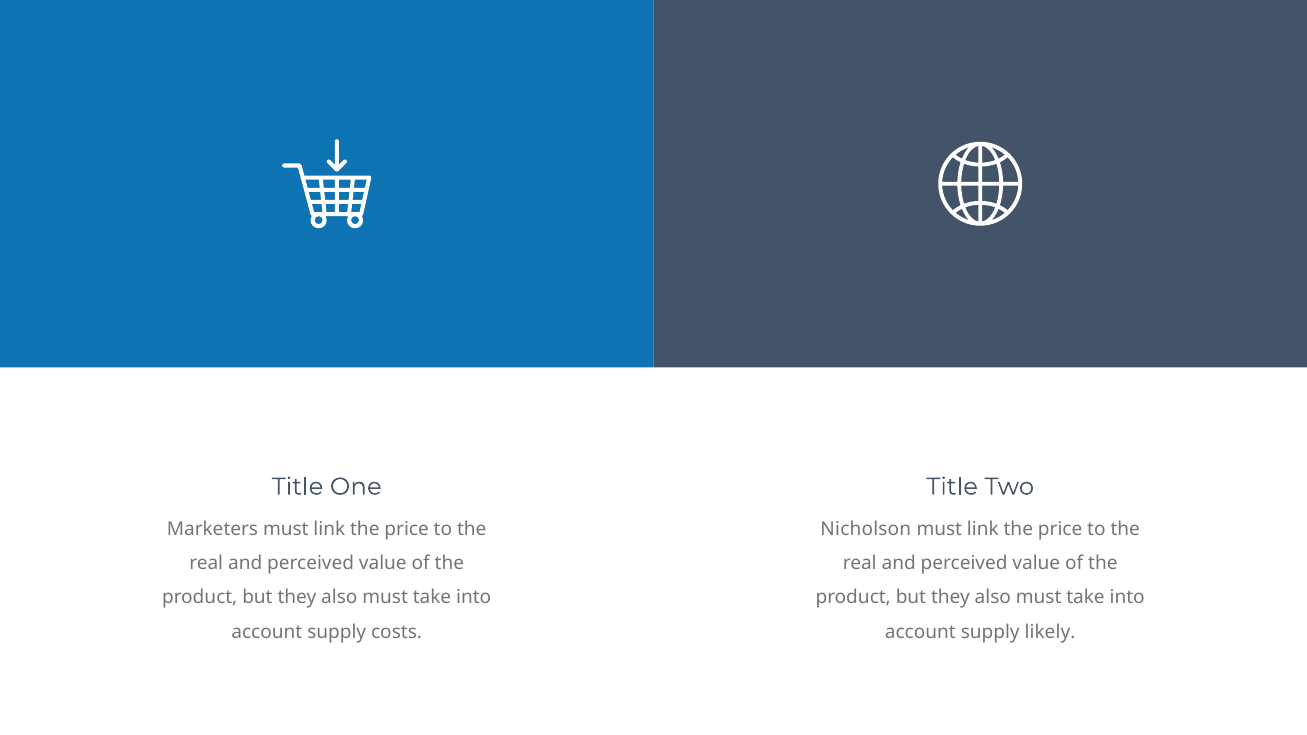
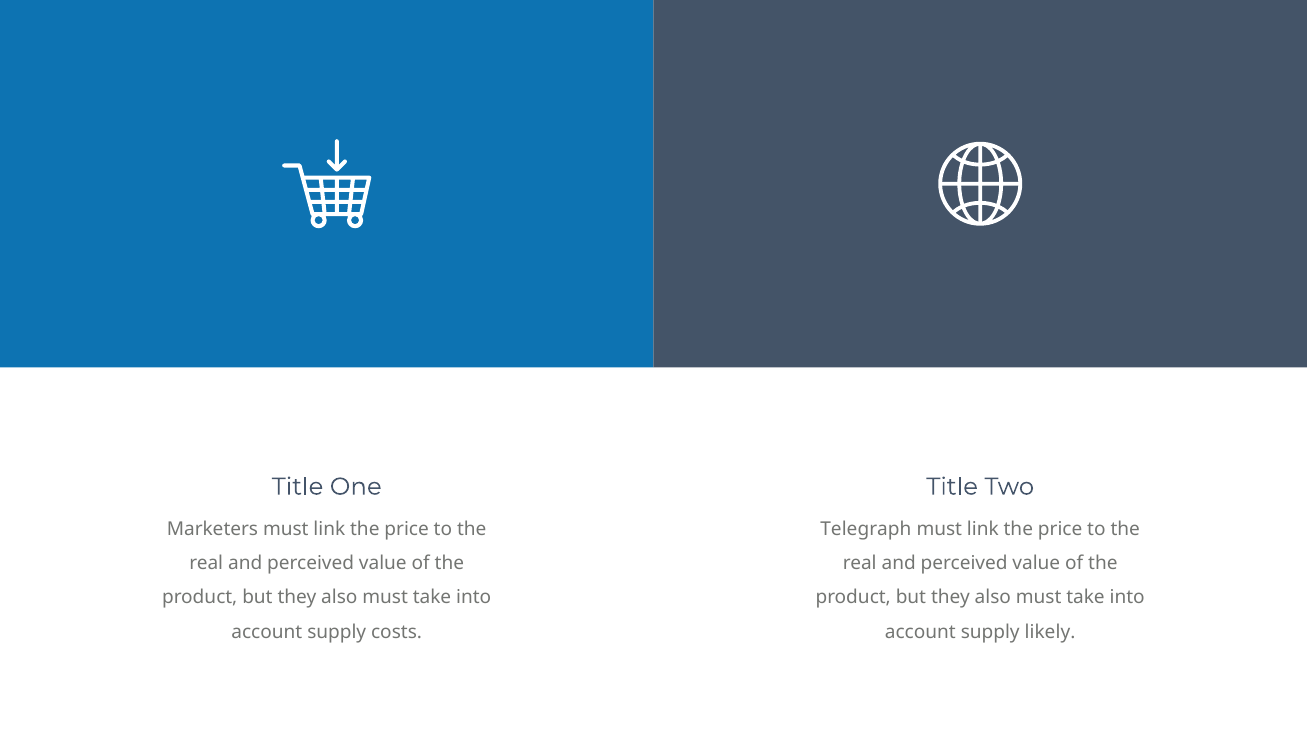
Nicholson: Nicholson -> Telegraph (866, 529)
